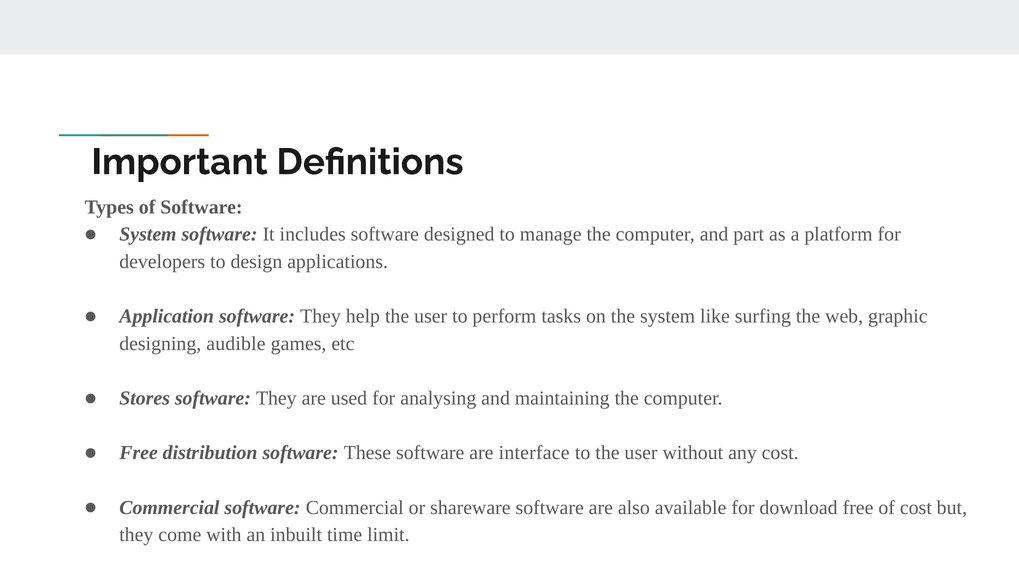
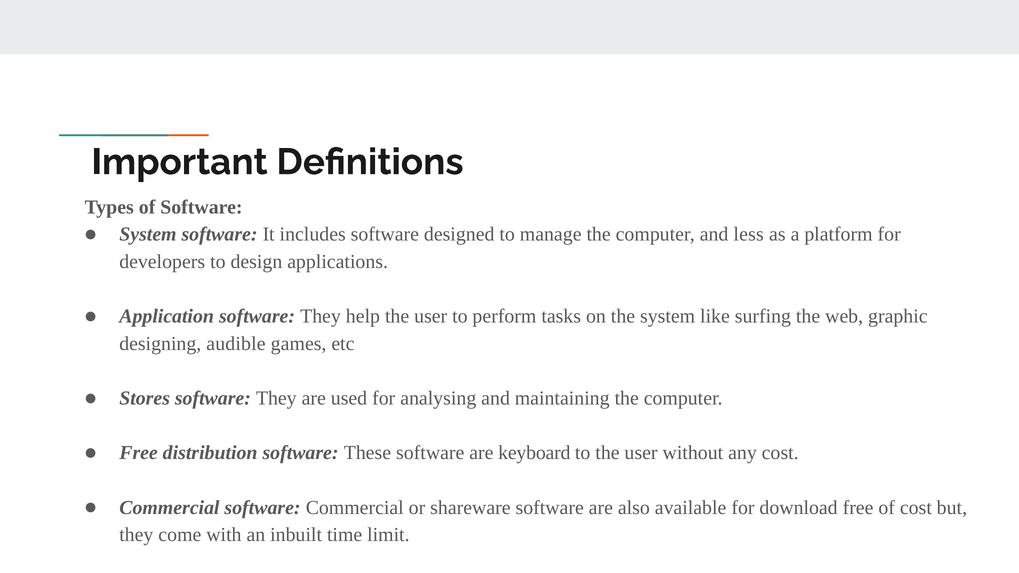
part: part -> less (749, 234)
interface: interface -> keyboard (534, 453)
